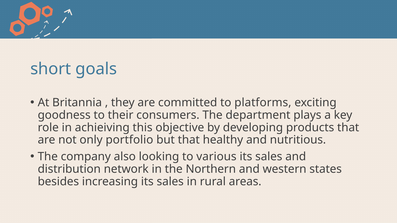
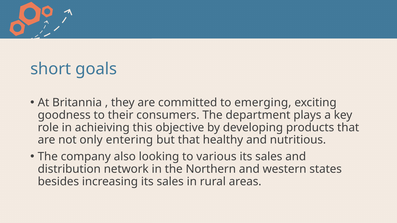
platforms: platforms -> emerging (263, 103)
portfolio: portfolio -> entering (129, 140)
